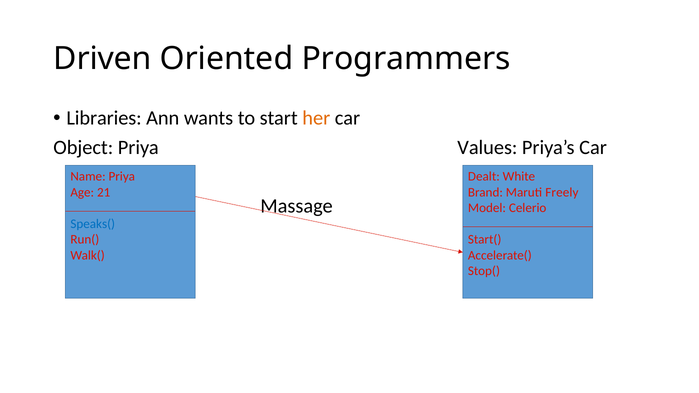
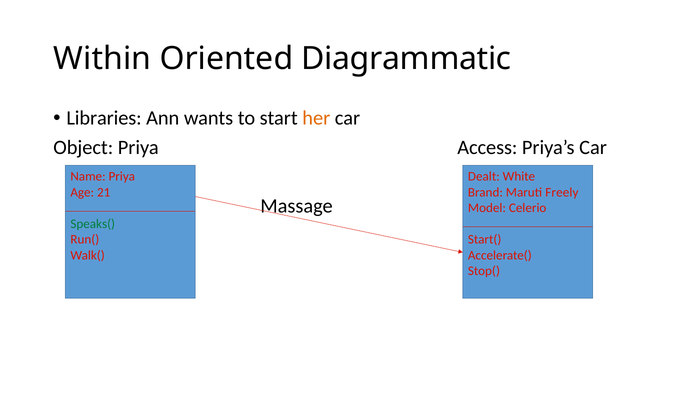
Driven: Driven -> Within (102, 59)
Programmers: Programmers -> Diagrammatic (406, 59)
Values: Values -> Access (487, 147)
Speaks( colour: blue -> green (93, 224)
